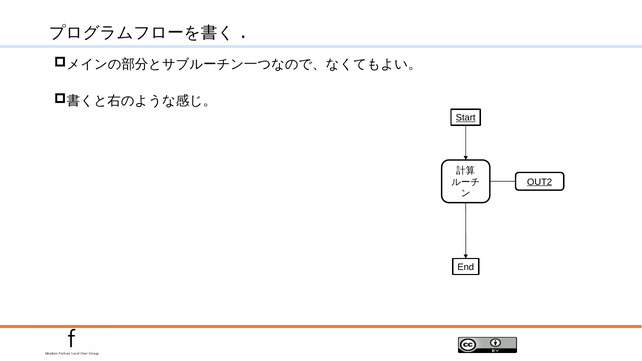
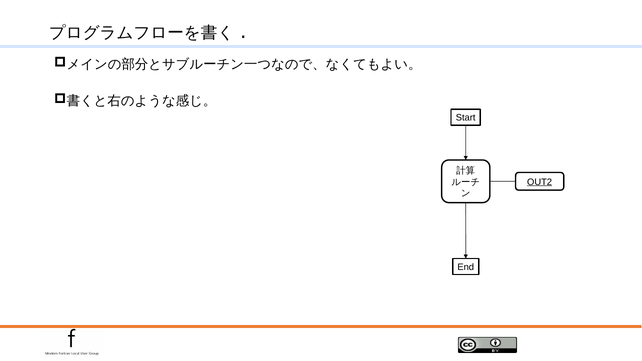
Start underline: present -> none (466, 118)
